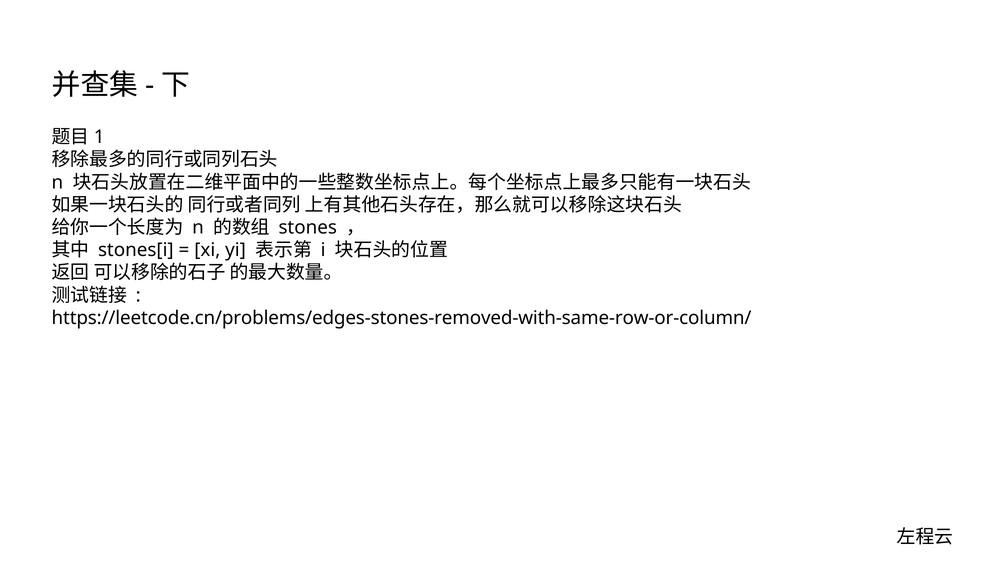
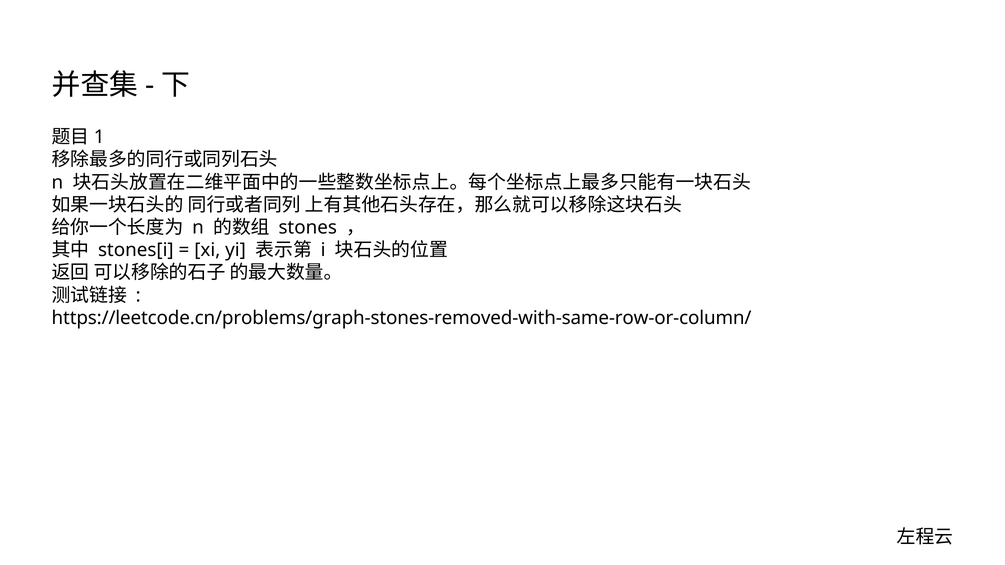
https://leetcode.cn/problems/edges-stones-removed-with-same-row-or-column/: https://leetcode.cn/problems/edges-stones-removed-with-same-row-or-column/ -> https://leetcode.cn/problems/graph-stones-removed-with-same-row-or-column/ (402, 318)
